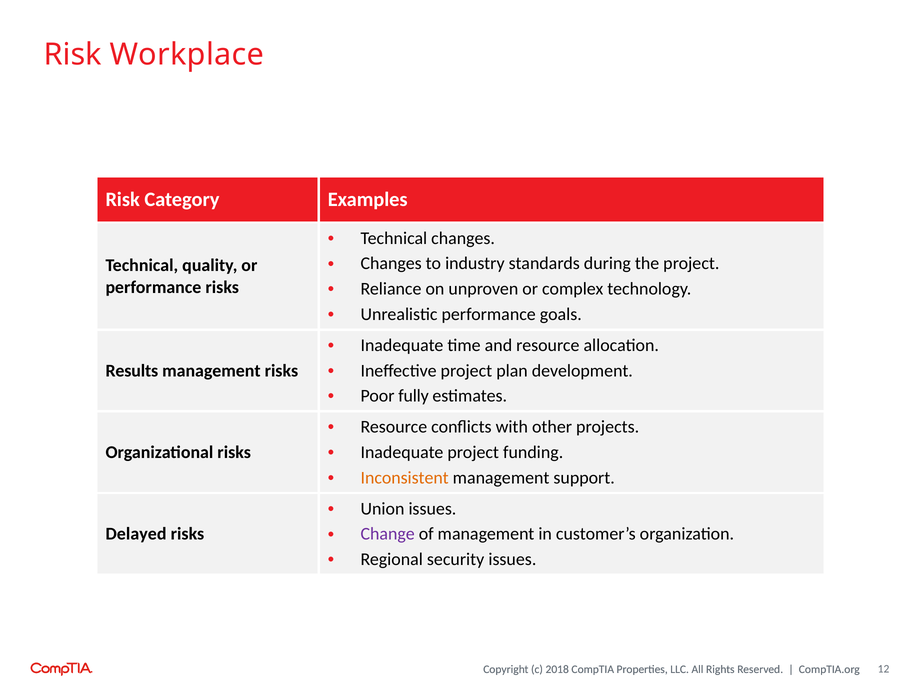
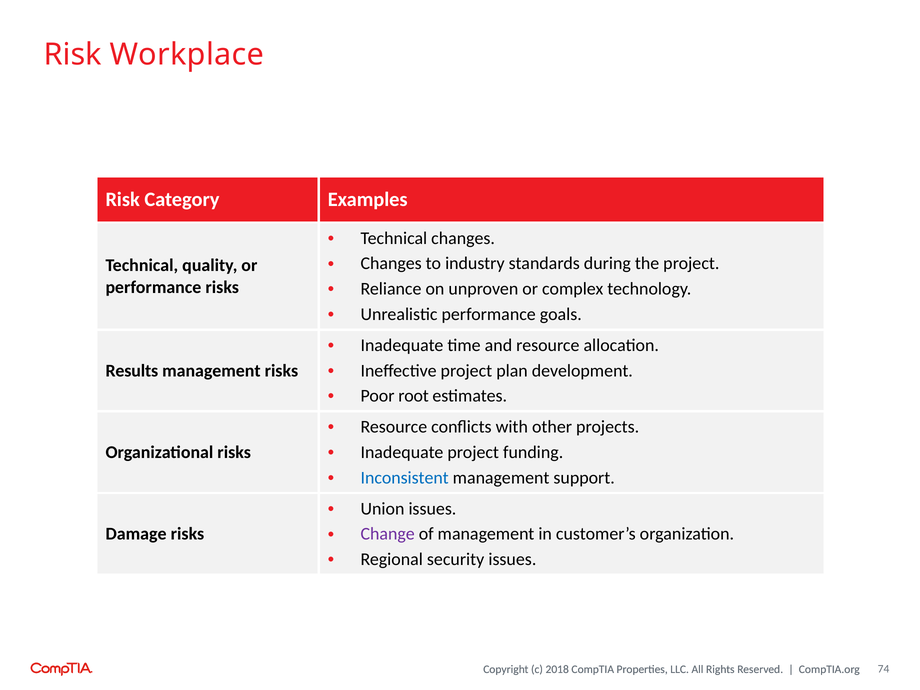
fully: fully -> root (414, 396)
Inconsistent colour: orange -> blue (405, 478)
Delayed: Delayed -> Damage (136, 534)
12: 12 -> 74 (884, 669)
